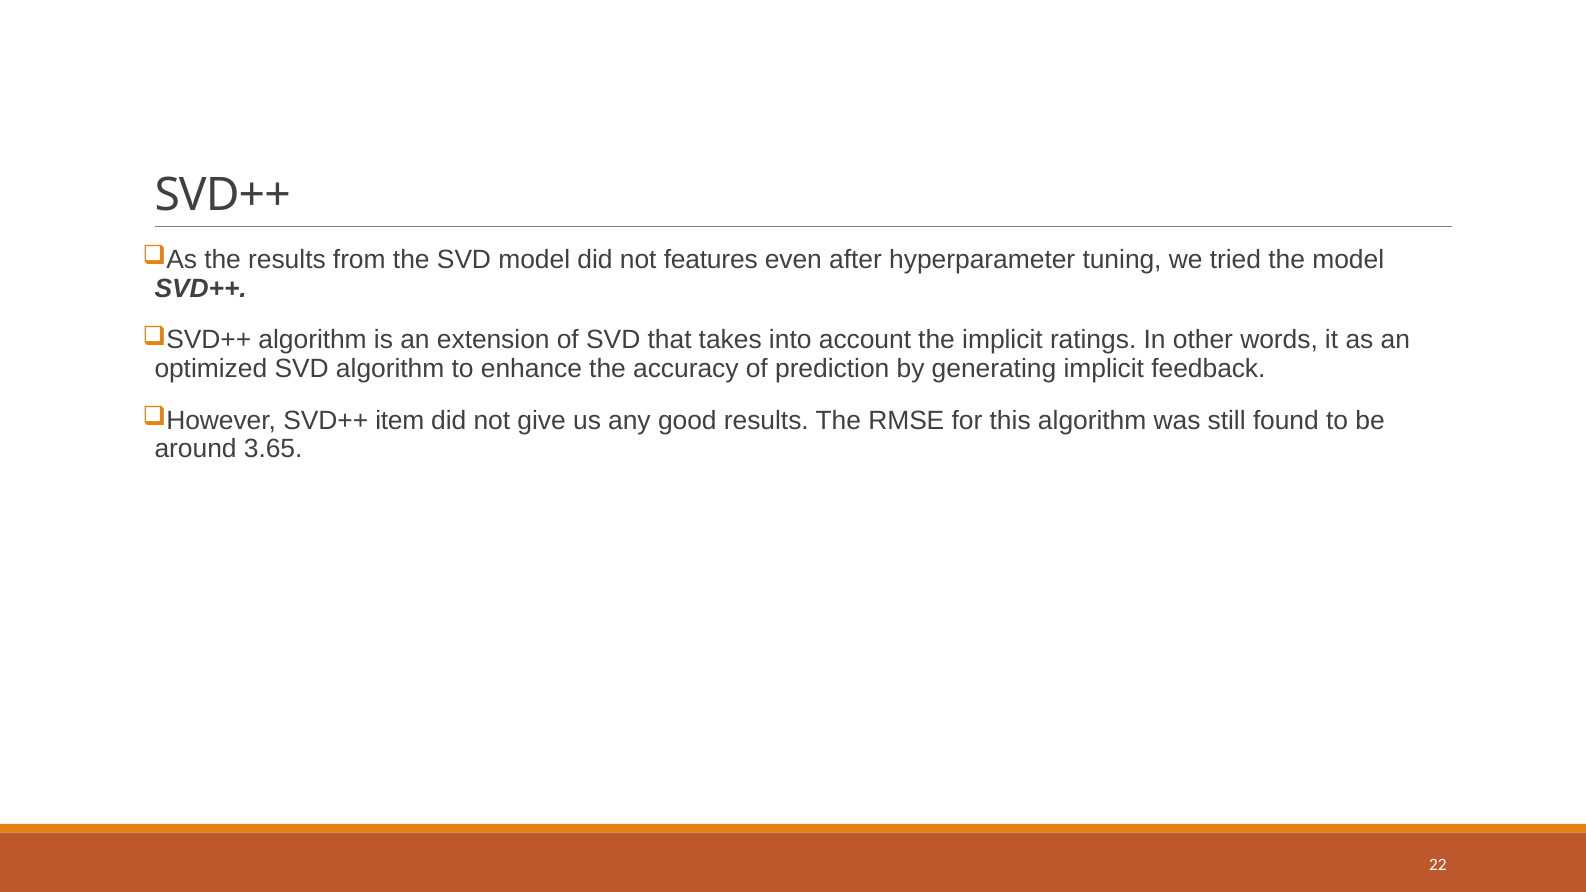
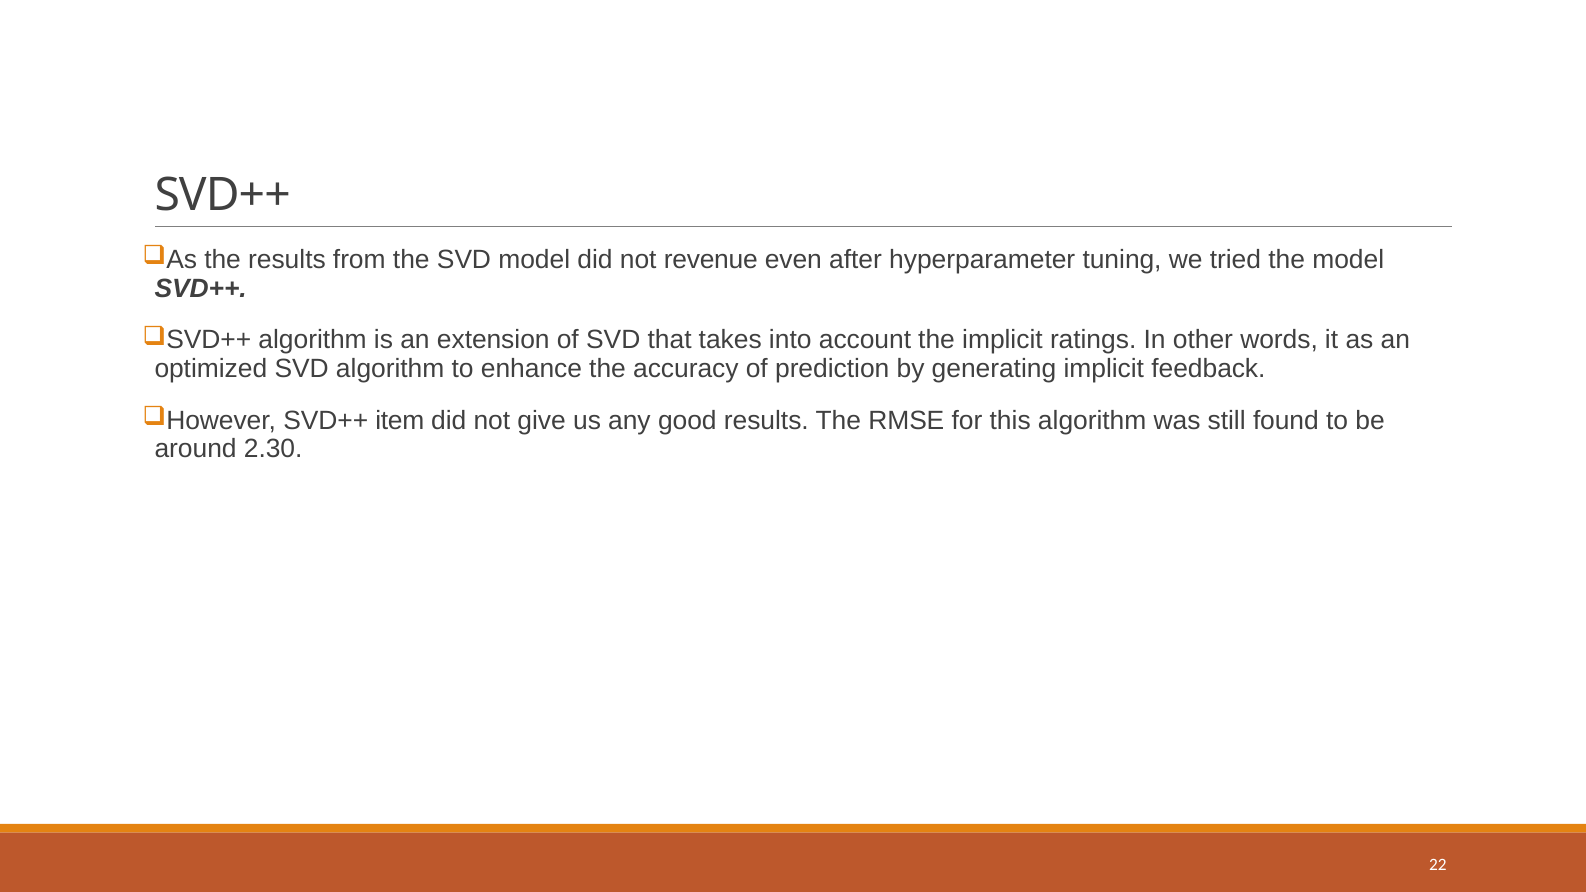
features: features -> revenue (711, 260)
3.65: 3.65 -> 2.30 (273, 449)
